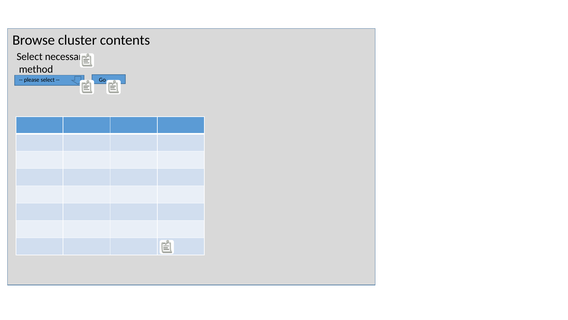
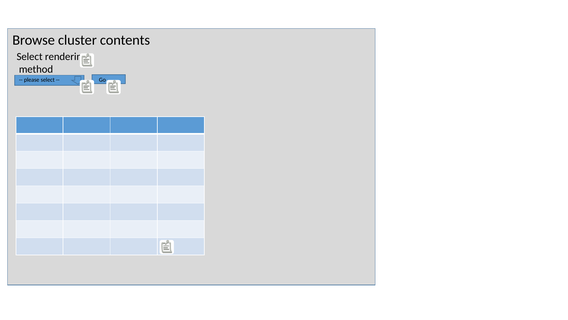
necessary: necessary -> rendering (66, 57)
